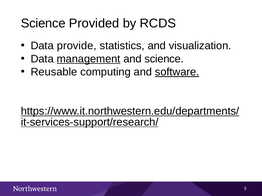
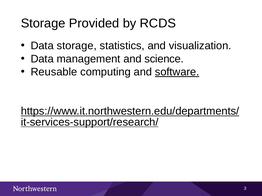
Science: Science -> Storage (43, 23)
Data provide: provide -> storage (77, 46)
management underline: present -> none (89, 59)
